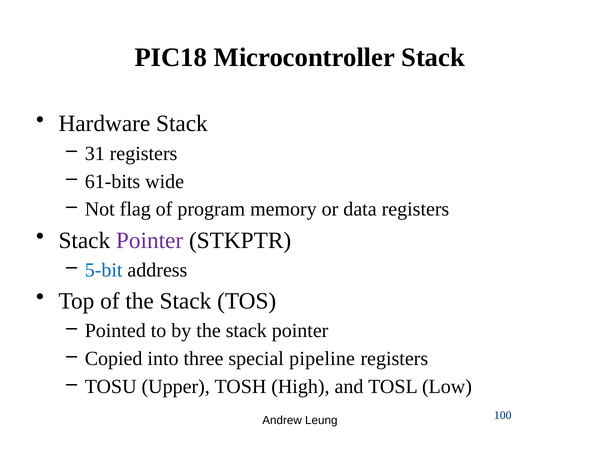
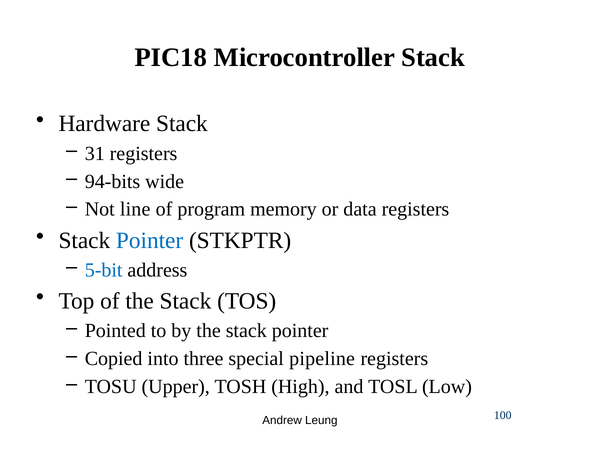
61-bits: 61-bits -> 94-bits (113, 181)
flag: flag -> line (135, 209)
Pointer colour: purple -> blue (150, 240)
